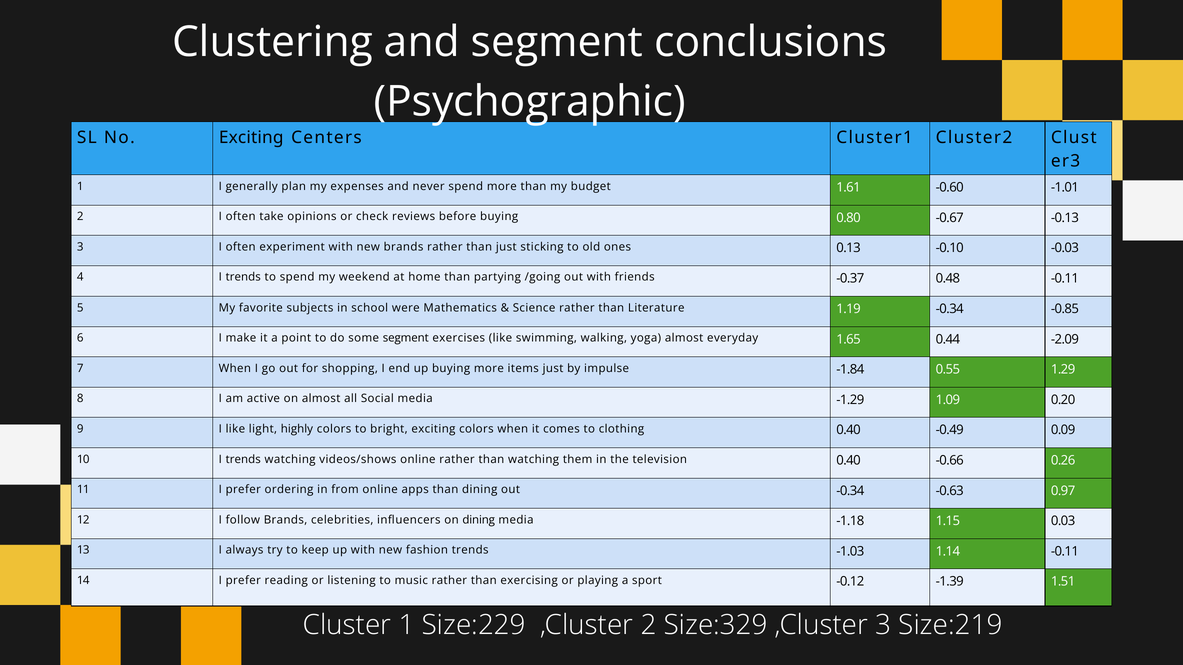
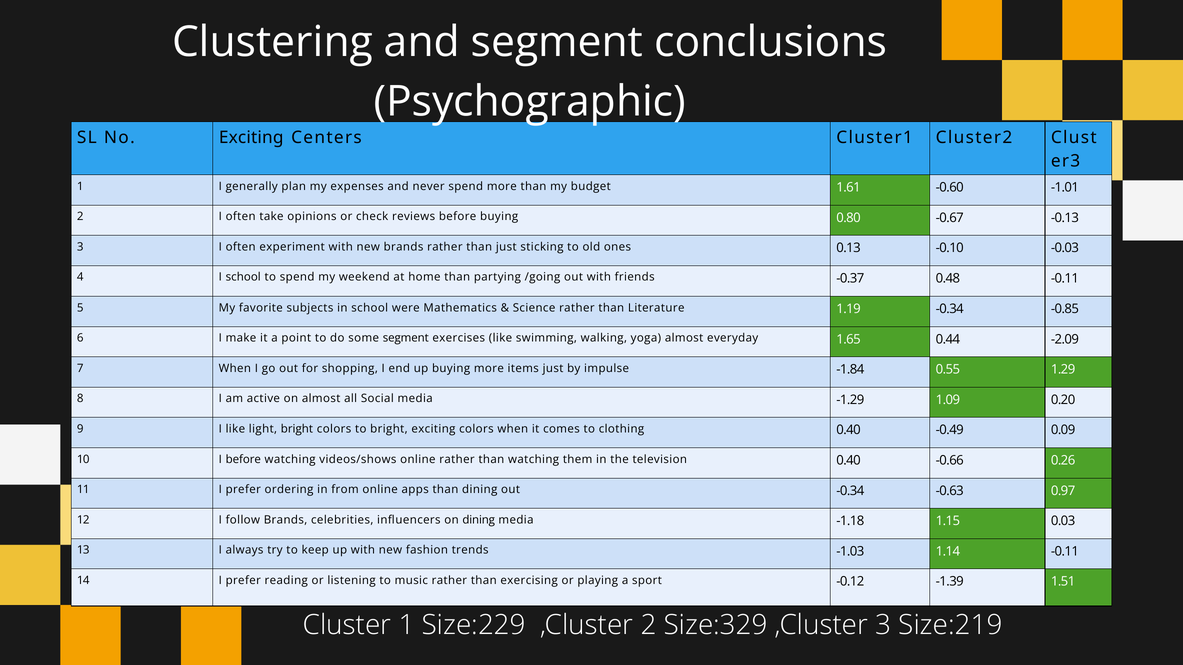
4 I trends: trends -> school (243, 277)
light highly: highly -> bright (297, 429)
10 I trends: trends -> before (243, 460)
